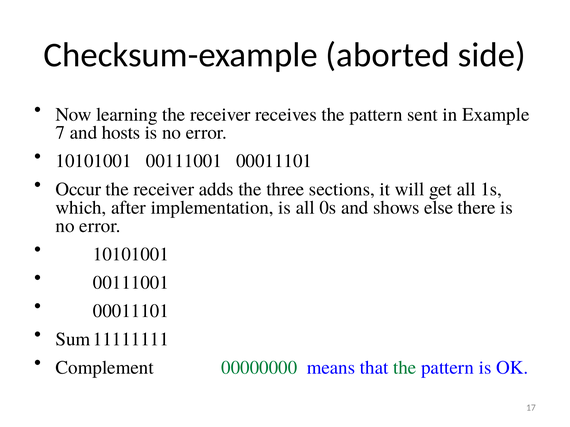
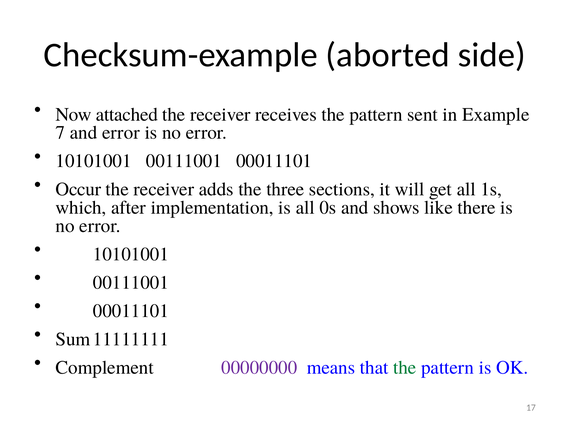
learning: learning -> attached (127, 115)
and hosts: hosts -> error (121, 133)
else: else -> like (439, 208)
00000000 colour: green -> purple (259, 368)
